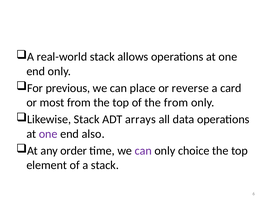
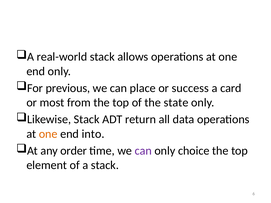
reverse: reverse -> success (190, 88)
the from: from -> state (176, 103)
arrays: arrays -> return (141, 120)
one colour: purple -> orange (48, 134)
also: also -> into (93, 134)
